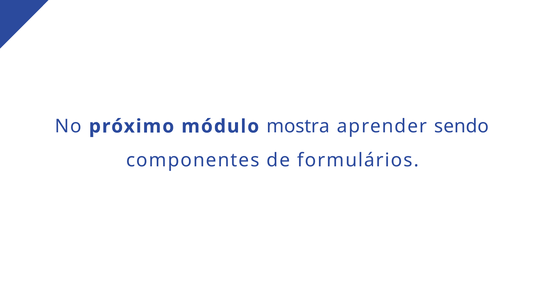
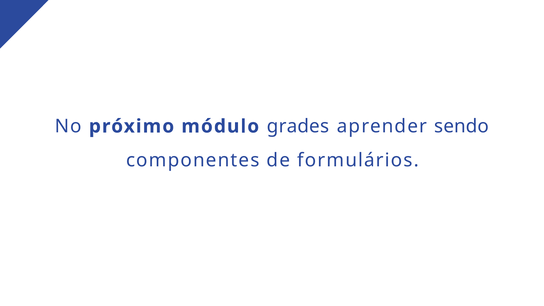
mostra: mostra -> grades (298, 126)
